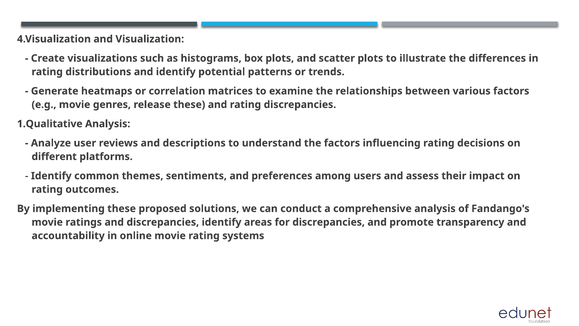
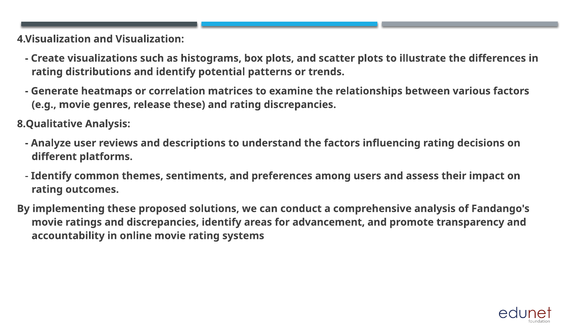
1.Qualitative: 1.Qualitative -> 8.Qualitative (50, 124)
for discrepancies: discrepancies -> advancement (329, 222)
